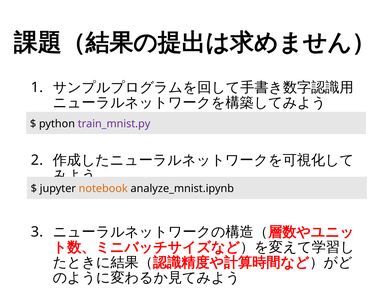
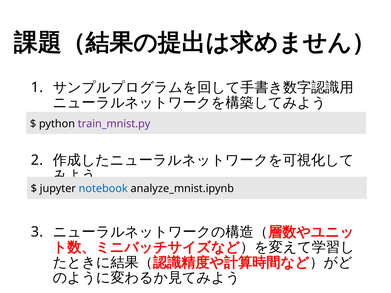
notebook colour: orange -> blue (103, 189)
